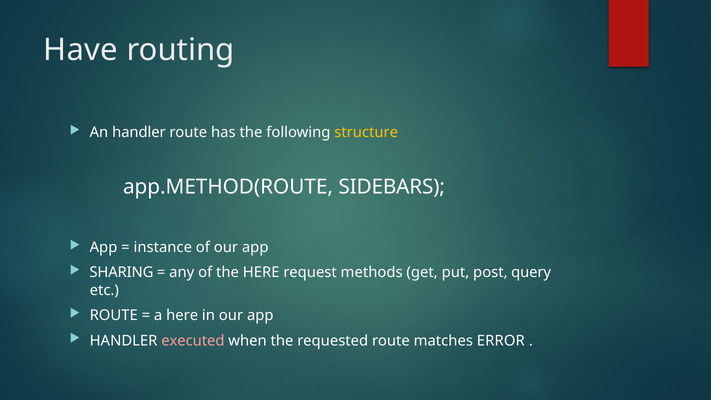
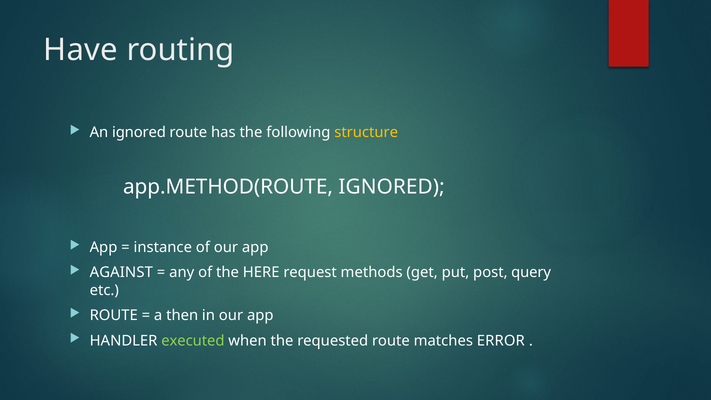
An handler: handler -> ignored (139, 132)
app.METHOD(ROUTE SIDEBARS: SIDEBARS -> IGNORED (392, 187)
SHARING: SHARING -> AGAINST (121, 273)
a here: here -> then (182, 315)
executed colour: pink -> light green (193, 341)
